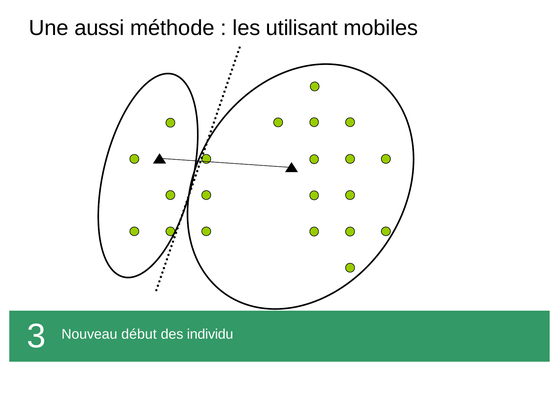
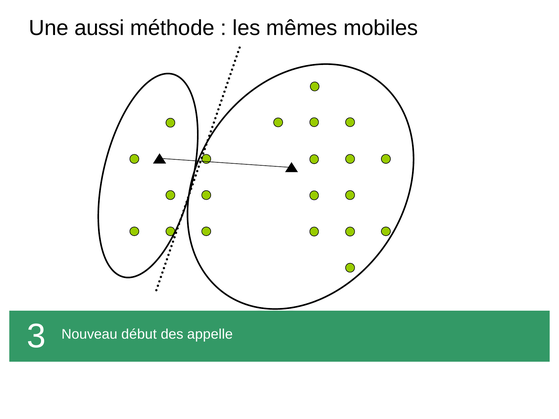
utilisant: utilisant -> mêmes (302, 28)
individu: individu -> appelle (210, 334)
